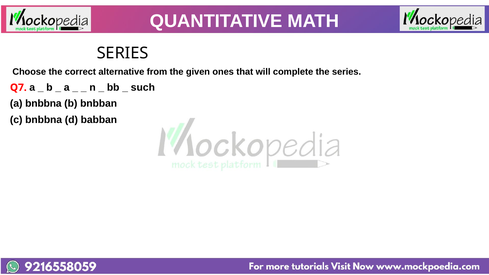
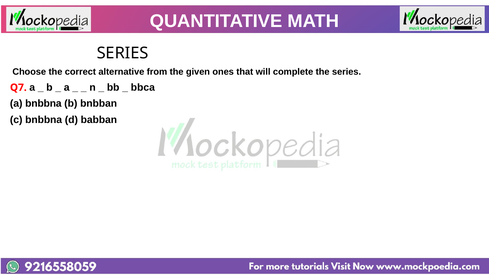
such: such -> bbca (143, 88)
